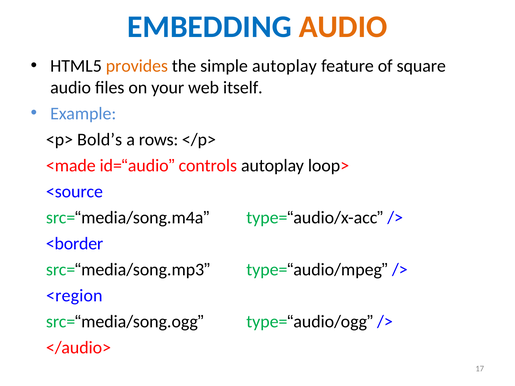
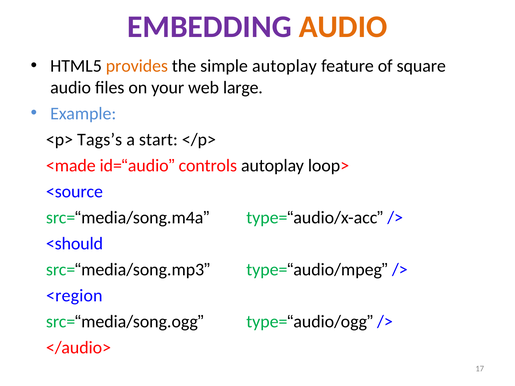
EMBEDDING colour: blue -> purple (209, 27)
itself: itself -> large (243, 88)
Bold’s: Bold’s -> Tags’s (100, 140)
rows: rows -> start (158, 140)
<border: <border -> <should (74, 244)
